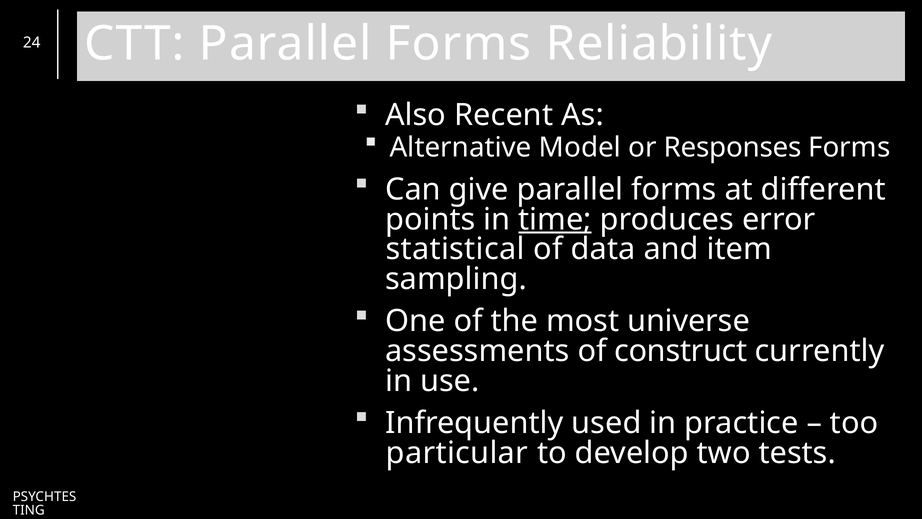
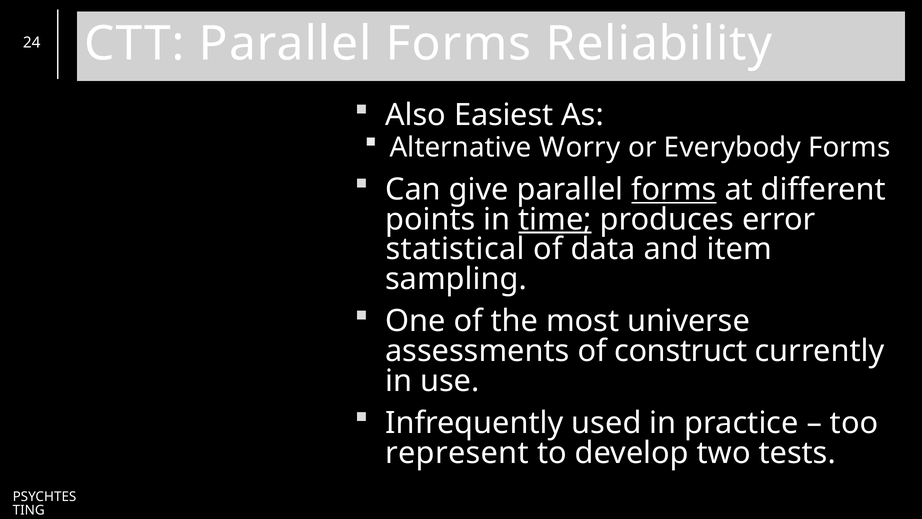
Recent: Recent -> Easiest (504, 115)
Model: Model -> Worry (580, 147)
Responses: Responses -> Everybody (732, 147)
forms underline: none -> present (674, 189)
particular: particular -> represent (457, 453)
